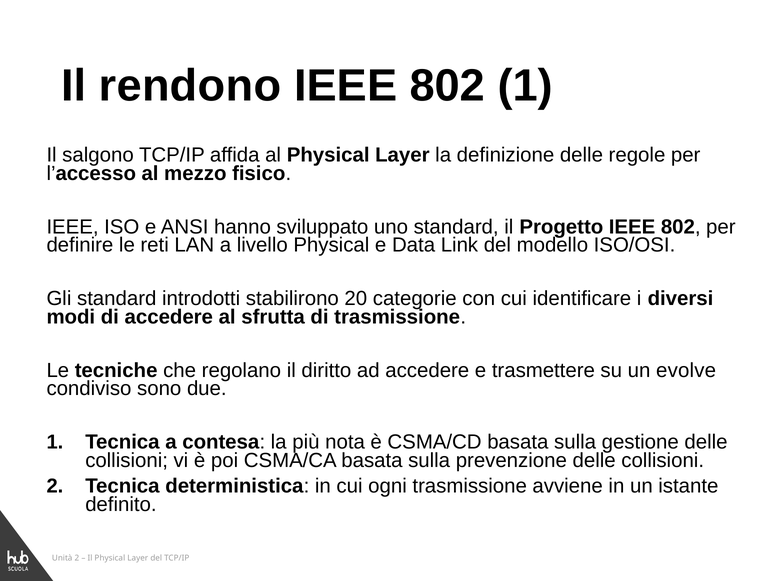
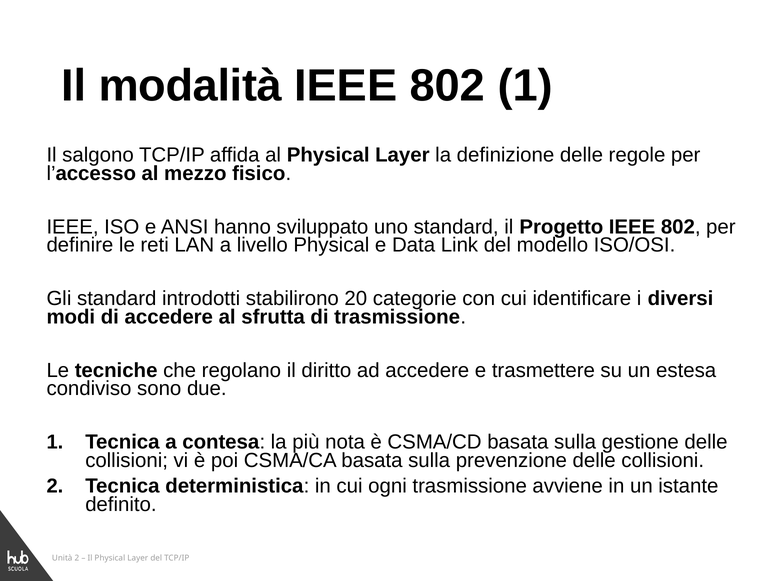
rendono: rendono -> modalità (190, 86)
evolve: evolve -> estesa (686, 370)
